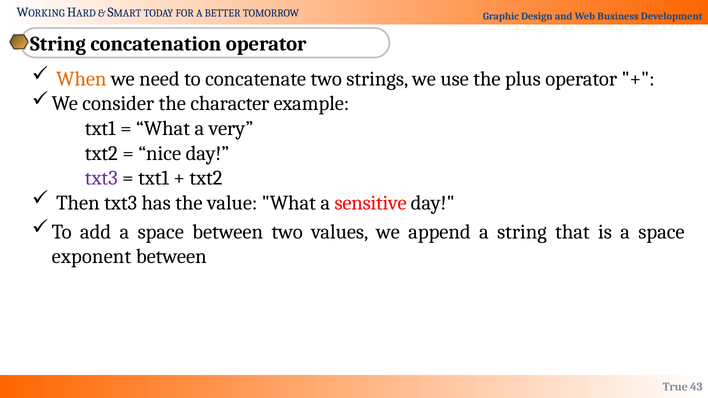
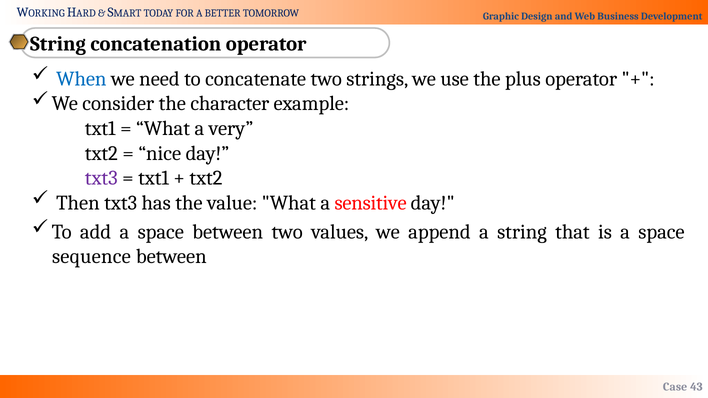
When colour: orange -> blue (81, 79)
exponent: exponent -> sequence (91, 257)
True: True -> Case (675, 387)
